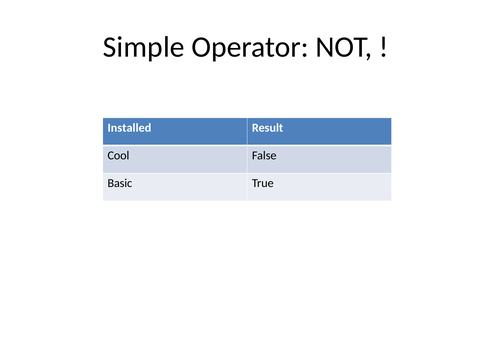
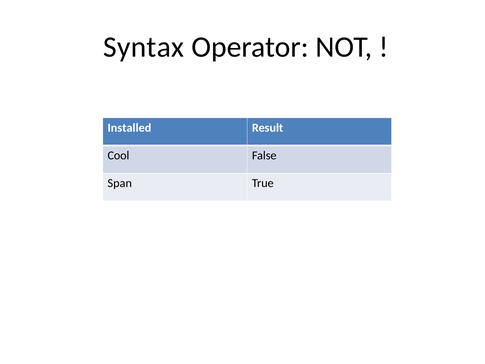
Simple: Simple -> Syntax (144, 47)
Basic: Basic -> Span (120, 183)
